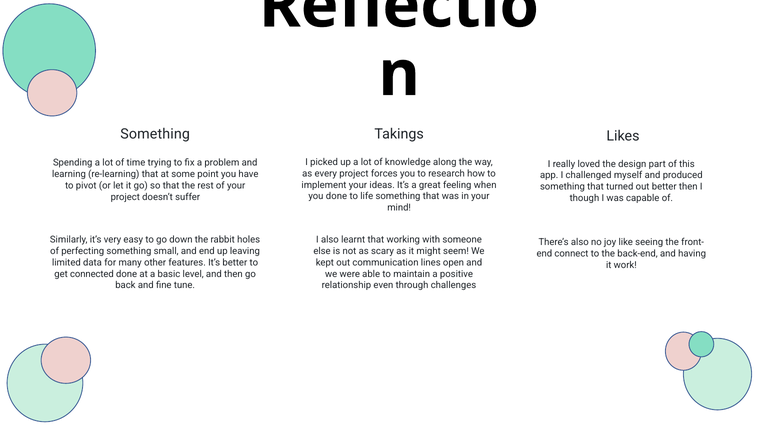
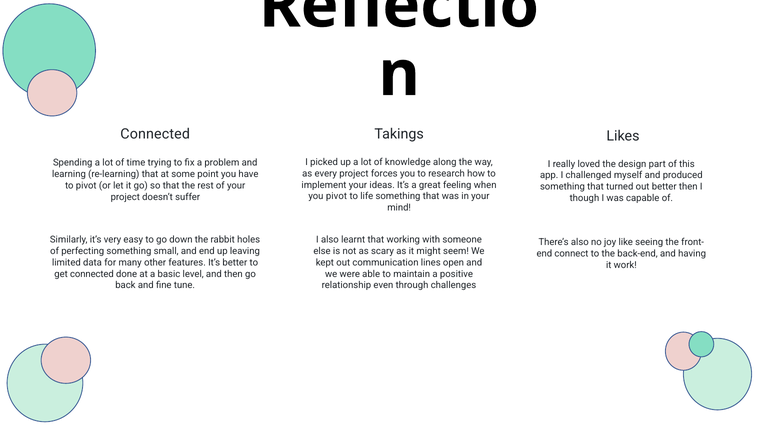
Something: Something -> Connected (155, 134)
you done: done -> pivot (336, 196)
